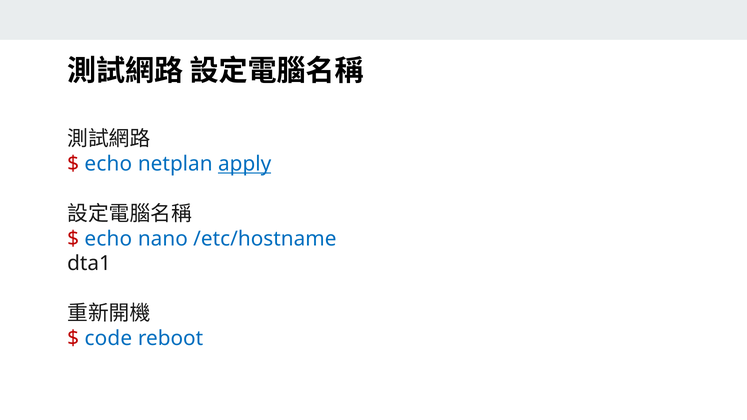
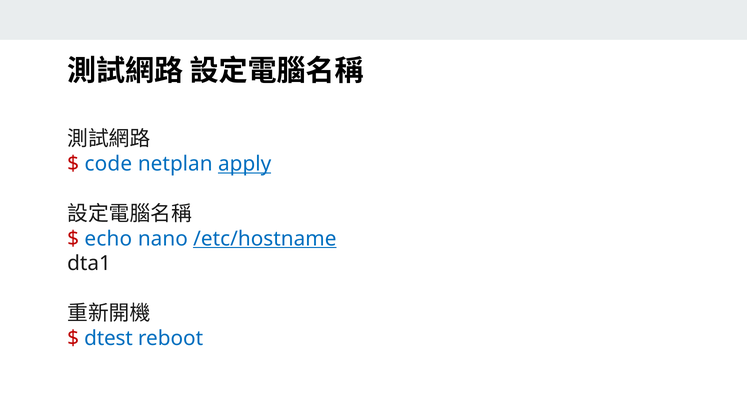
echo: echo -> code (108, 164)
/etc/hostname underline: none -> present (265, 239)
code: code -> dtest (109, 338)
